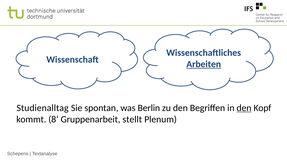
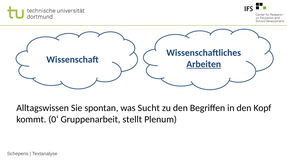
Studienalltag: Studienalltag -> Alltagswissen (43, 108)
Berlin: Berlin -> Sucht (149, 108)
den underline: present -> none (244, 108)
8‘: 8‘ -> 0‘ (53, 120)
